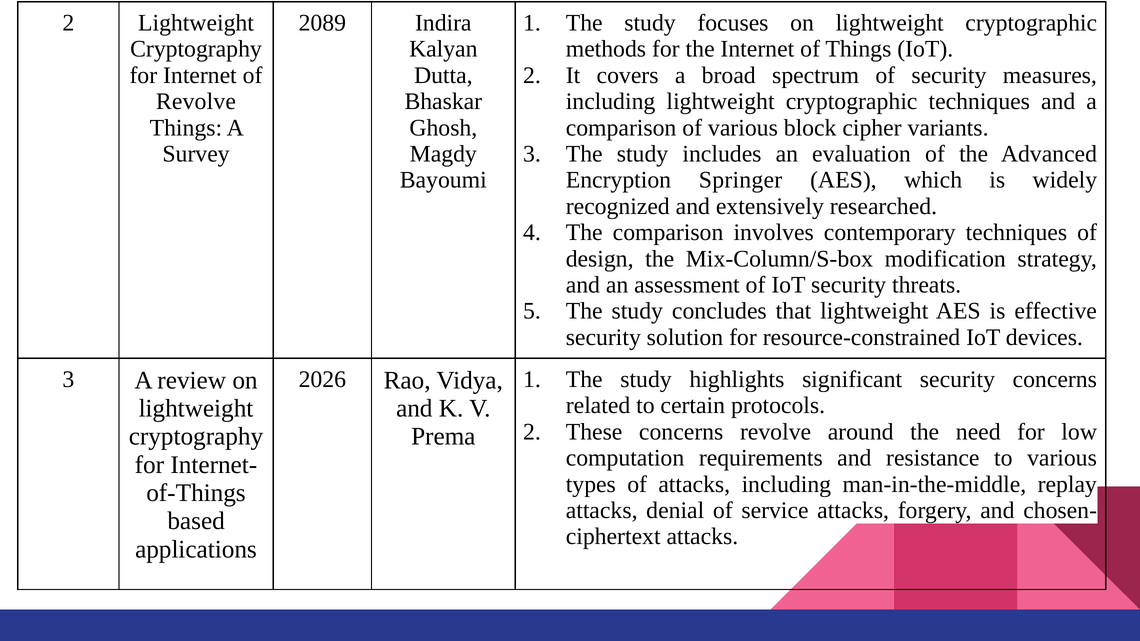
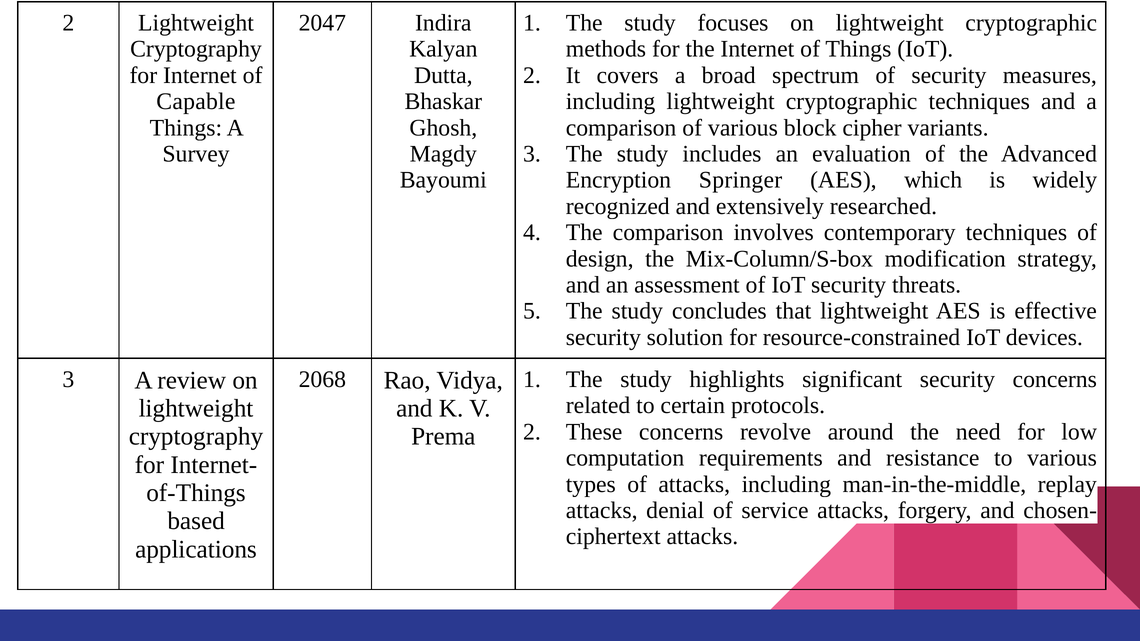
2089: 2089 -> 2047 (322, 23)
Revolve: Revolve -> Capable (196, 102)
2026: 2026 -> 2068 (322, 380)
